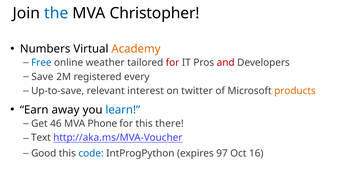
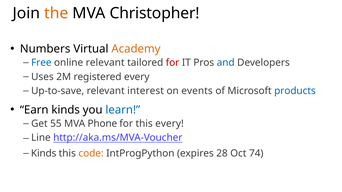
the colour: blue -> orange (56, 13)
online weather: weather -> relevant (105, 63)
and colour: red -> blue (226, 63)
Save: Save -> Uses (42, 77)
twitter: twitter -> events (197, 91)
products colour: orange -> blue (295, 91)
Earn away: away -> kinds (66, 110)
46: 46 -> 55 (56, 124)
this there: there -> every (169, 124)
Text: Text -> Line (41, 138)
Good: Good -> Kinds (44, 154)
code colour: blue -> orange (91, 154)
97: 97 -> 28 (222, 154)
16: 16 -> 74 (256, 154)
